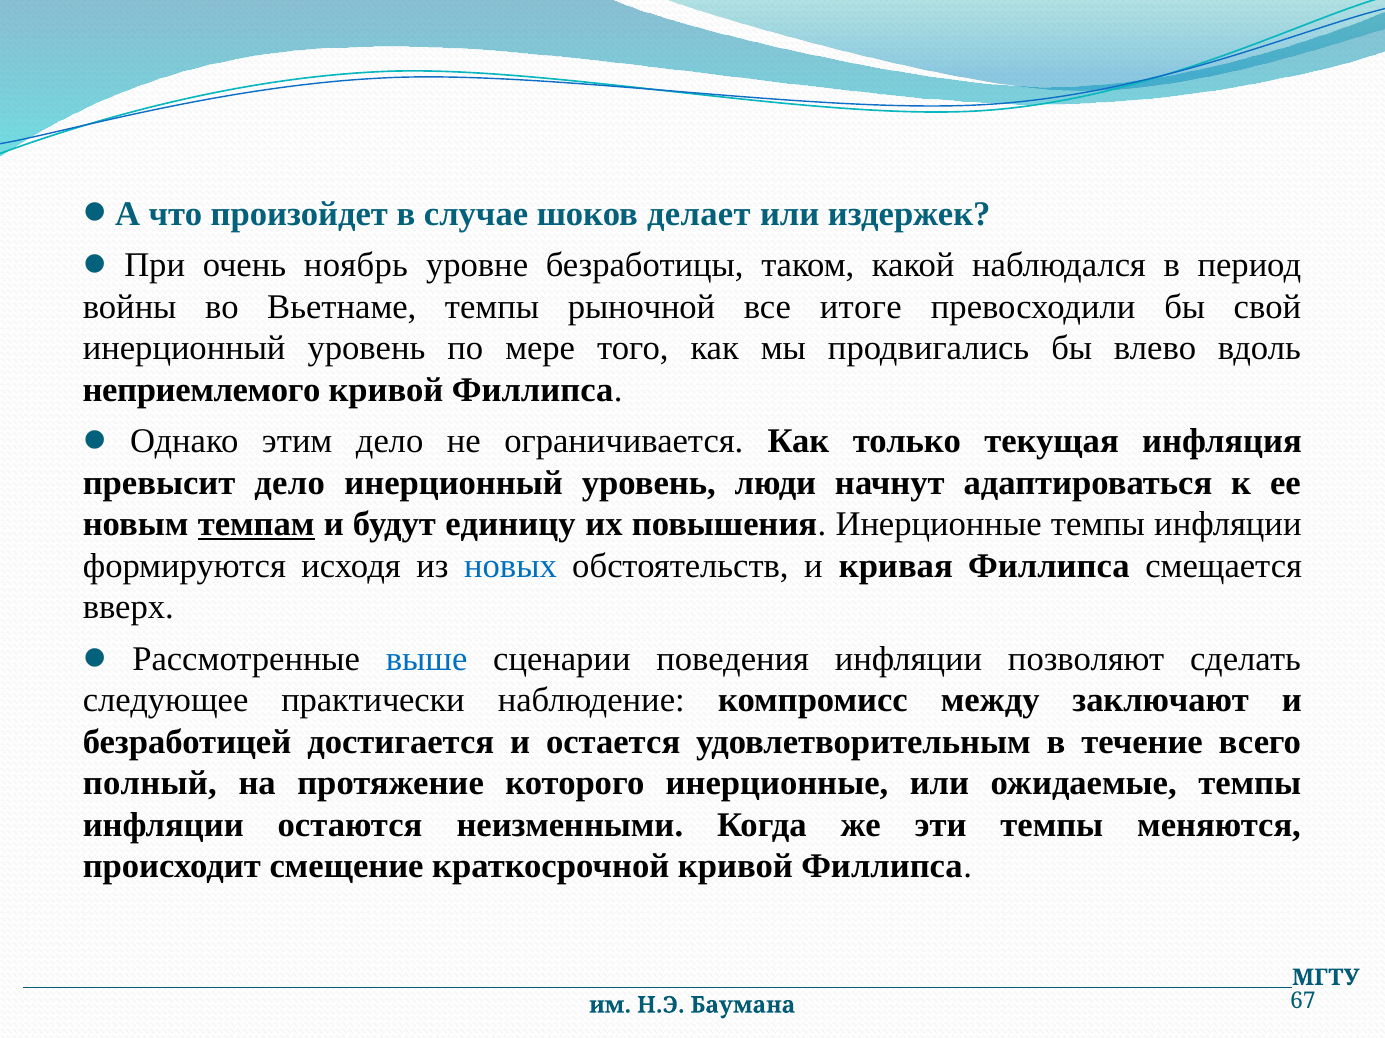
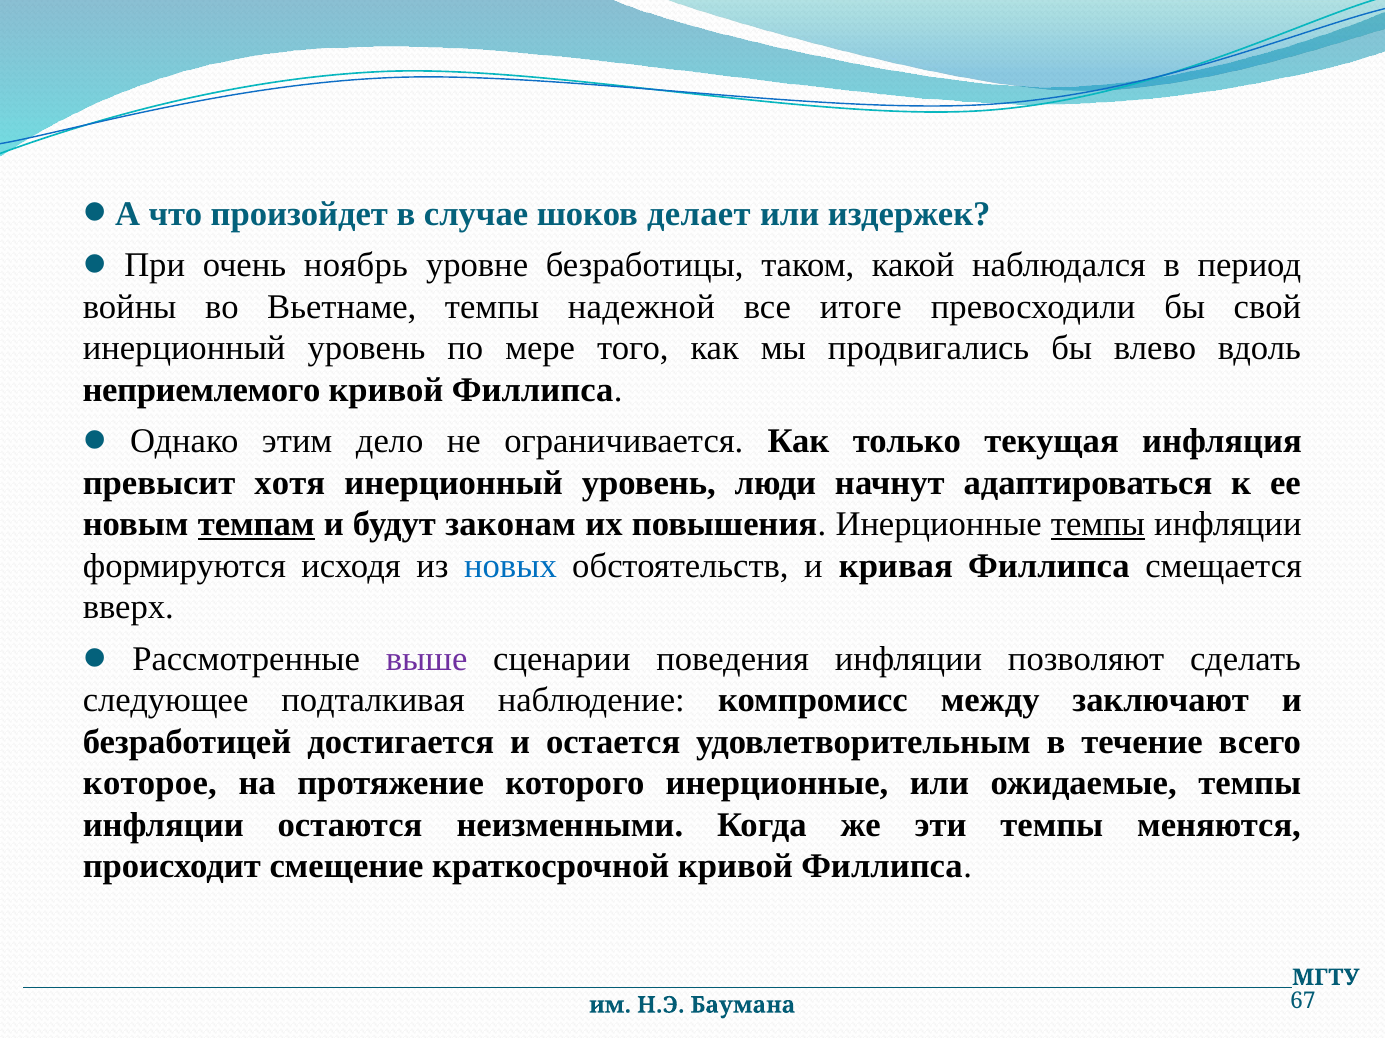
рыночной: рыночной -> надежной (641, 307)
превысит дело: дело -> хотя (290, 483)
единицу: единицу -> законам (510, 525)
темпы underline: none -> present (1098, 525)
выше colour: blue -> purple (427, 659)
практически: практически -> подталкивая (373, 701)
полный: полный -> которое (150, 784)
